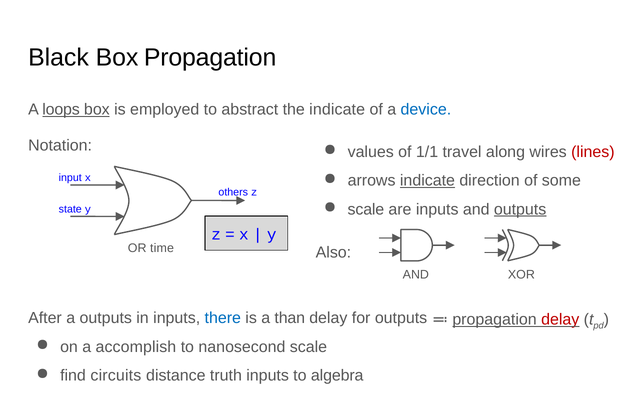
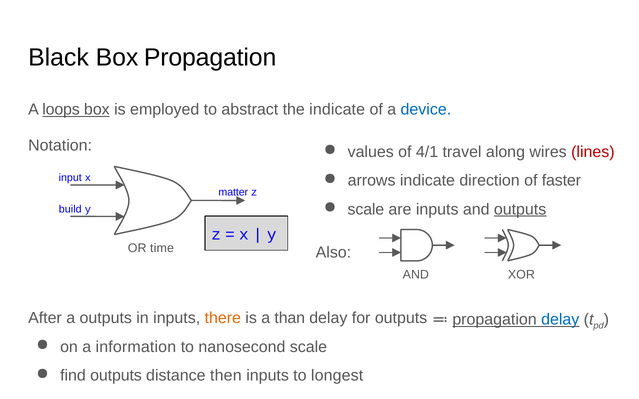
1/1: 1/1 -> 4/1 (427, 152)
indicate underline: present -> none (427, 181)
some: some -> faster (561, 181)
others: others -> matter (233, 193)
state: state -> build (70, 209)
there colour: blue -> orange (223, 319)
delay colour: red -> blue (560, 320)
accomplish: accomplish -> information (136, 347)
find circuits: circuits -> outputs (116, 376)
truth: truth -> then (226, 376)
algebra: algebra -> longest (337, 376)
